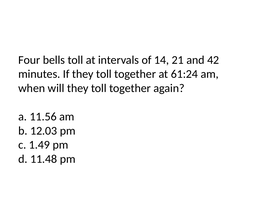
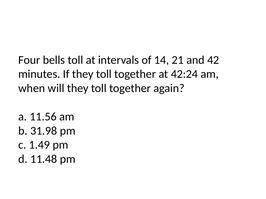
61:24: 61:24 -> 42:24 (184, 74)
12.03: 12.03 -> 31.98 (44, 131)
